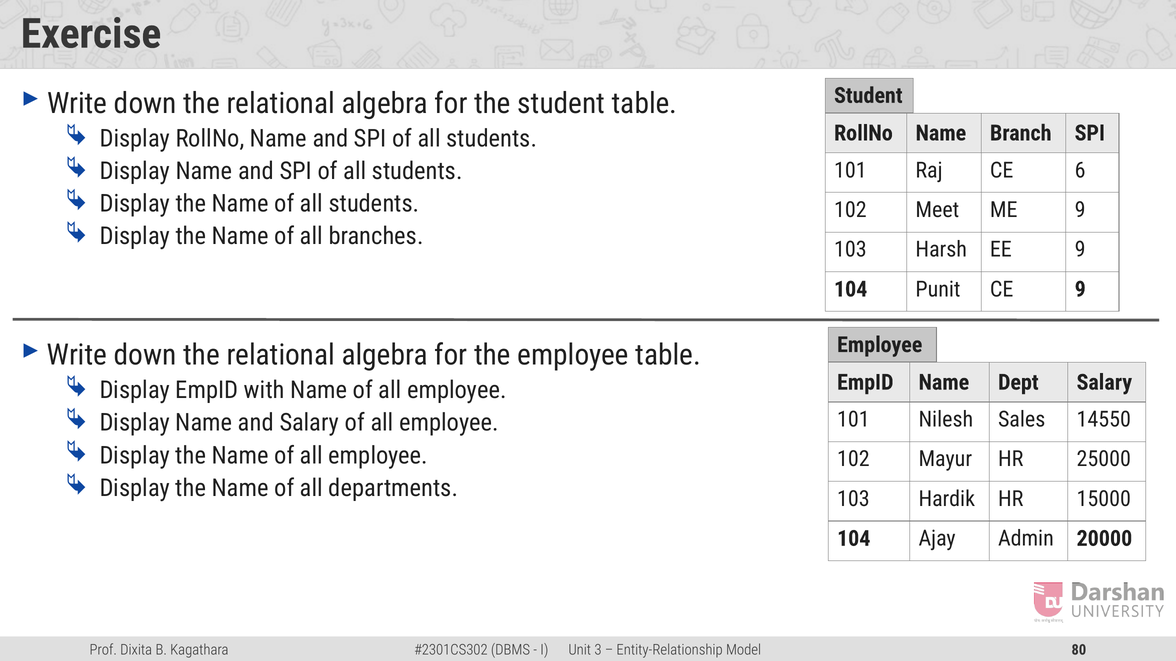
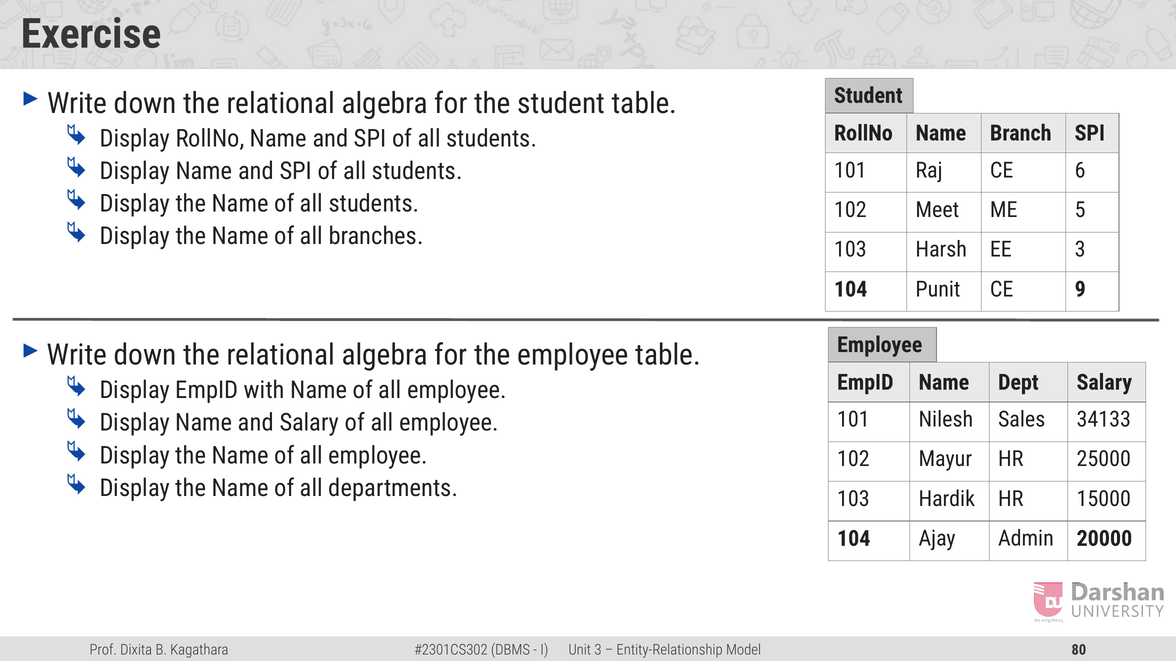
ME 9: 9 -> 5 (1080, 210)
EE 9: 9 -> 3 (1080, 250)
14550: 14550 -> 34133 (1104, 420)
